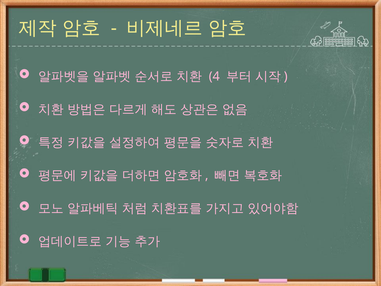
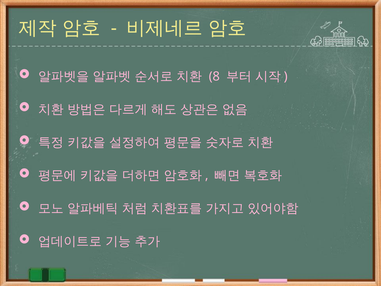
4: 4 -> 8 (214, 76)
